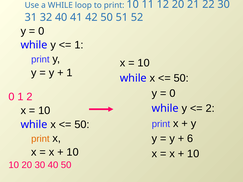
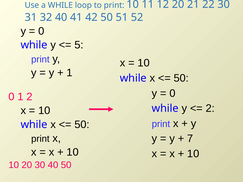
1: 1 -> 5 (79, 45)
6: 6 -> 7 (190, 139)
print colour: orange -> black (40, 139)
